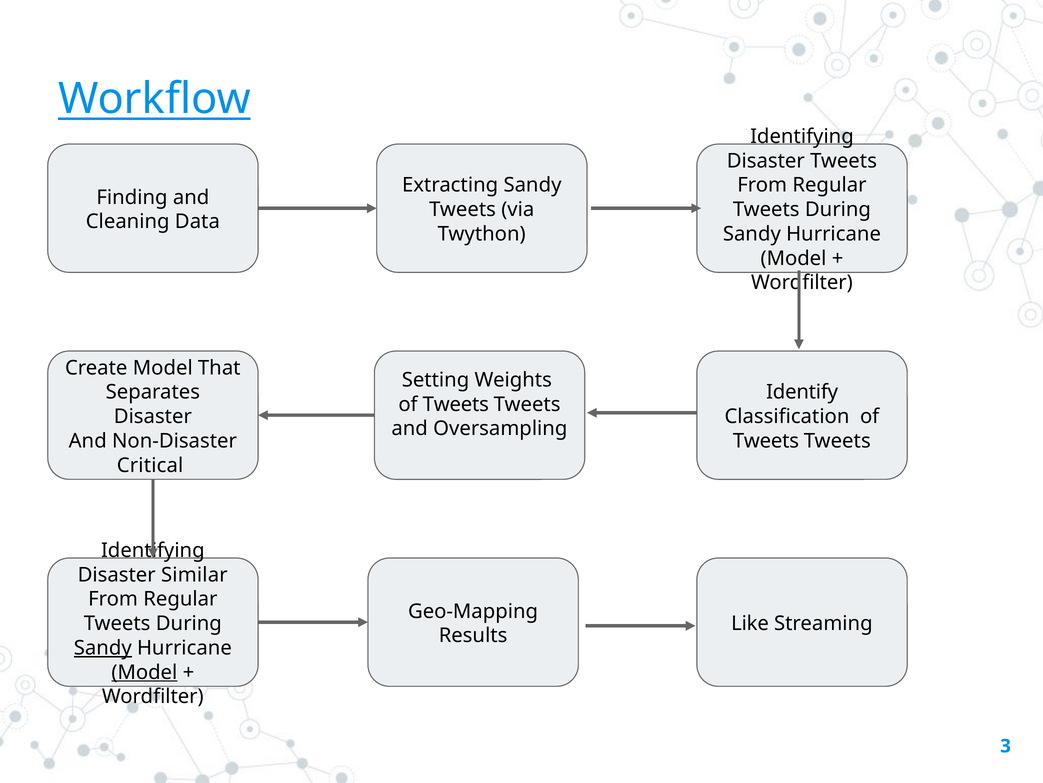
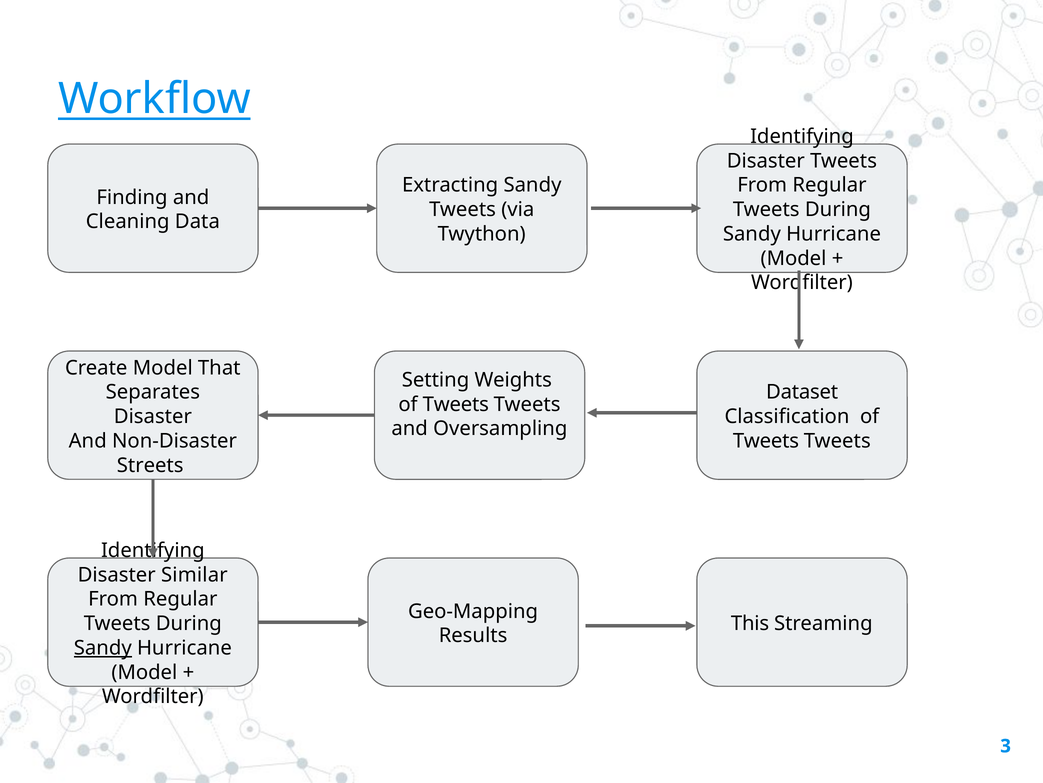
Identify: Identify -> Dataset (802, 392)
Critical: Critical -> Streets (150, 465)
Like: Like -> This (750, 623)
Model underline: present -> none (144, 672)
